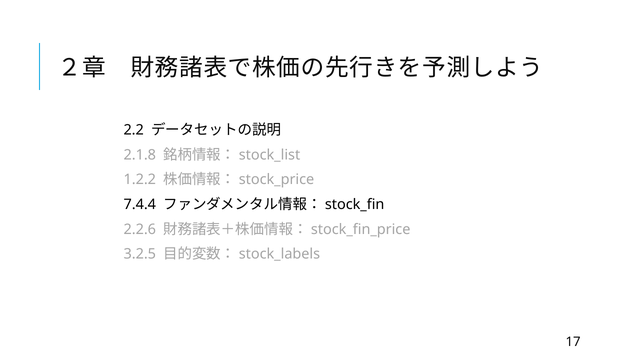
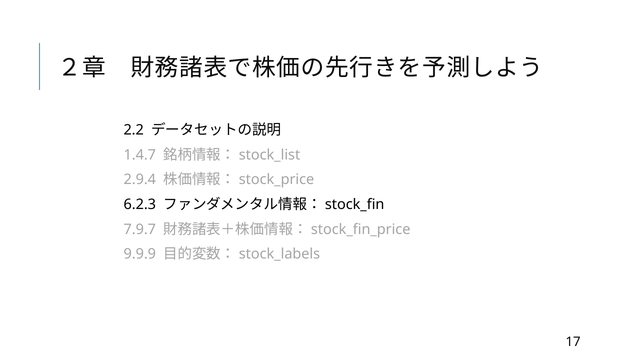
2.1.8: 2.1.8 -> 1.4.7 (140, 155)
1.2.2: 1.2.2 -> 2.9.4 (140, 180)
7.4.4: 7.4.4 -> 6.2.3 (140, 204)
2.2.6: 2.2.6 -> 7.9.7 (140, 229)
3.2.5: 3.2.5 -> 9.9.9 (140, 254)
